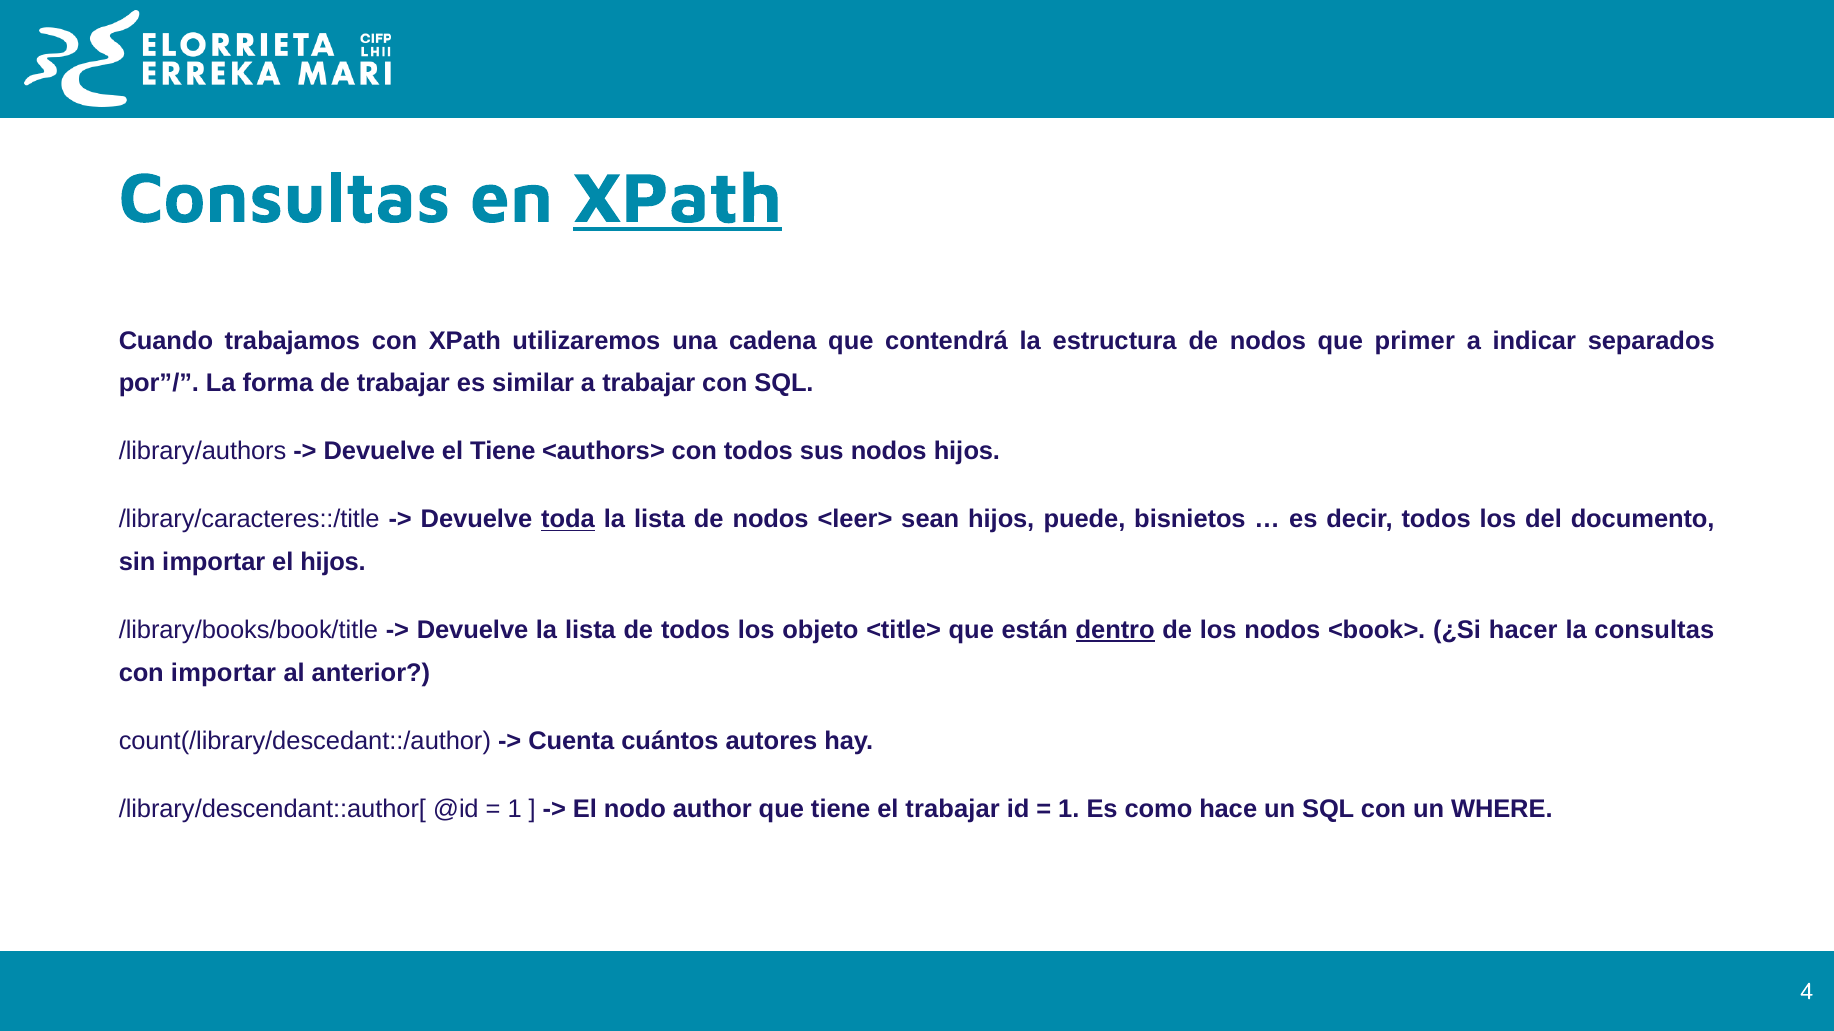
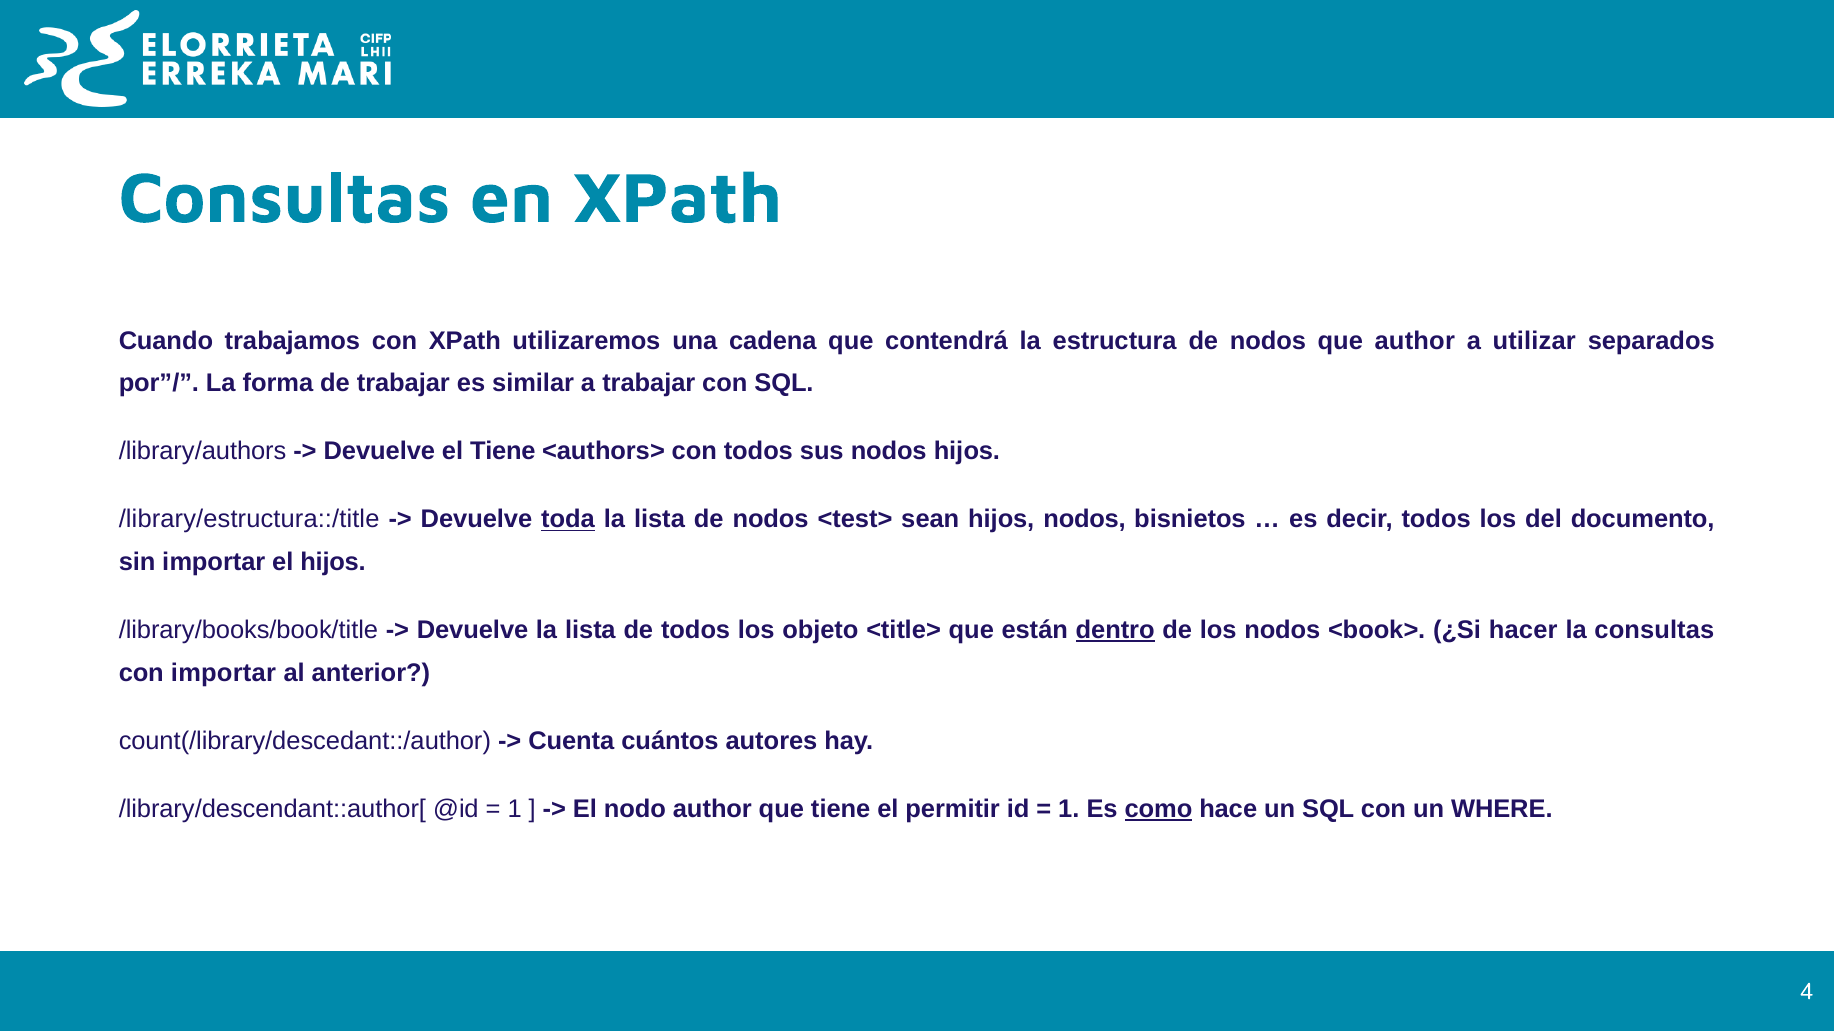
XPath underline: present -> none (678, 198)
que primer: primer -> author (1415, 341)
indicar: indicar -> utilizar (1534, 341)
/library/caracteres::/title: /library/caracteres::/title -> /library/estructura::/title (249, 520)
<leer>: <leer> -> <test> (855, 520)
hijos puede: puede -> nodos (1085, 520)
el trabajar: trabajar -> permitir (953, 810)
como underline: none -> present (1158, 810)
